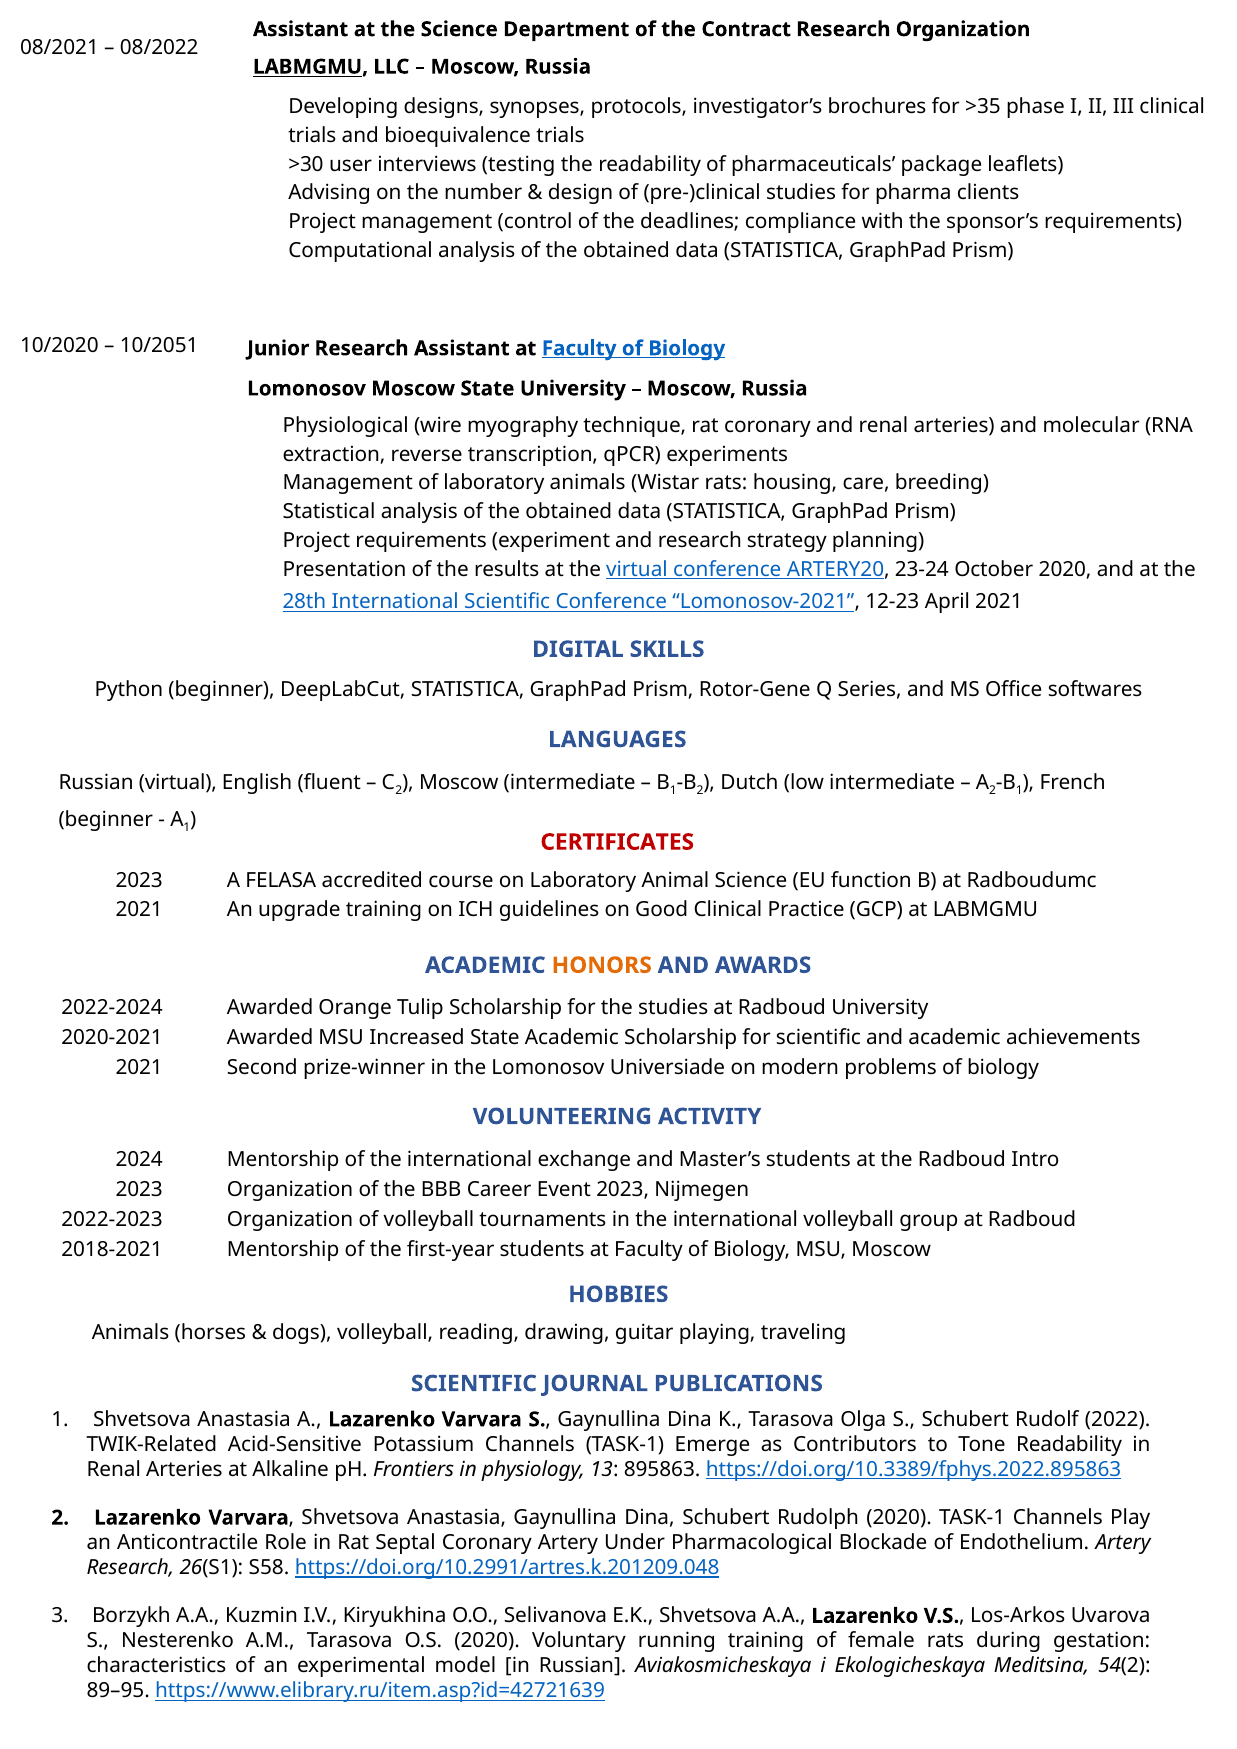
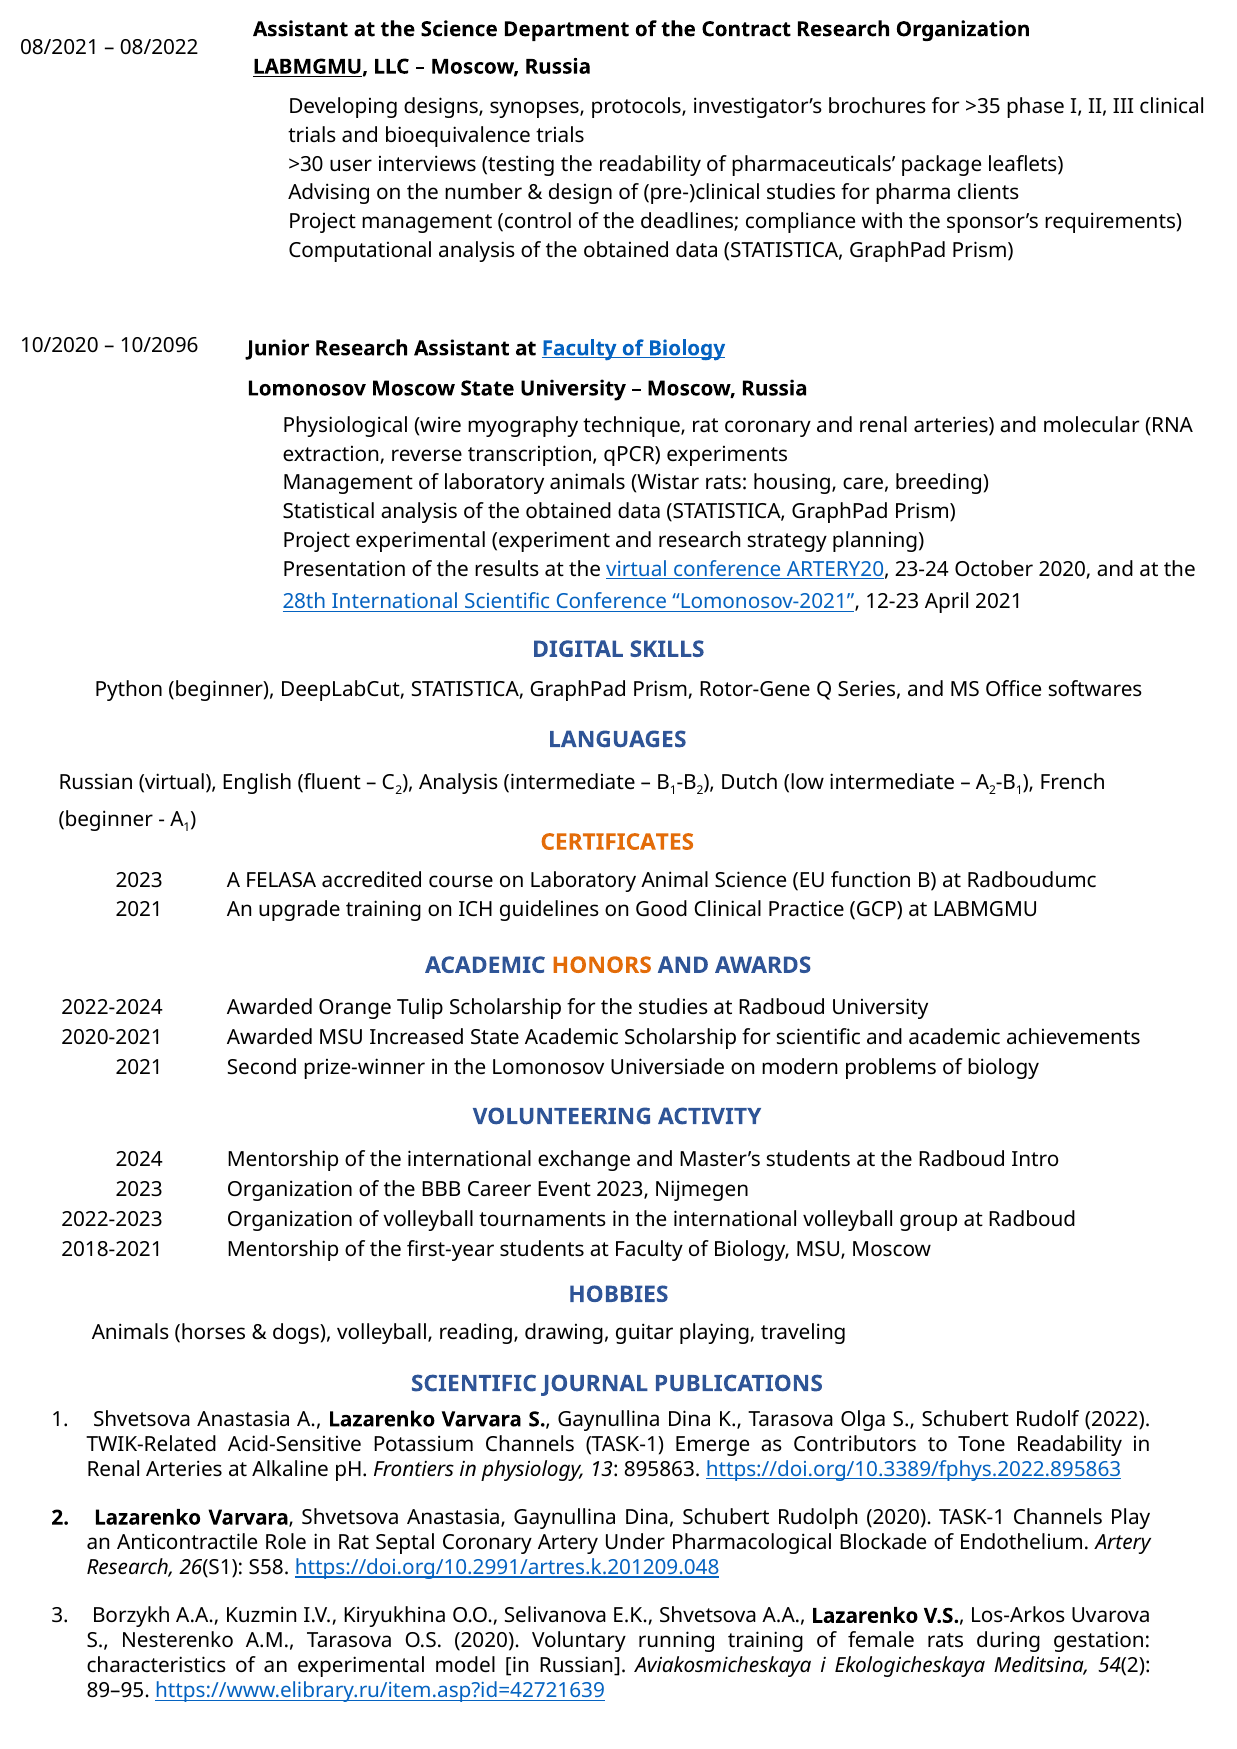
10/2051: 10/2051 -> 10/2096 (159, 345)
Project requirements: requirements -> experimental (421, 540)
Moscow: Moscow -> Analysis (459, 783)
CERTIFICATES colour: red -> orange (617, 842)
